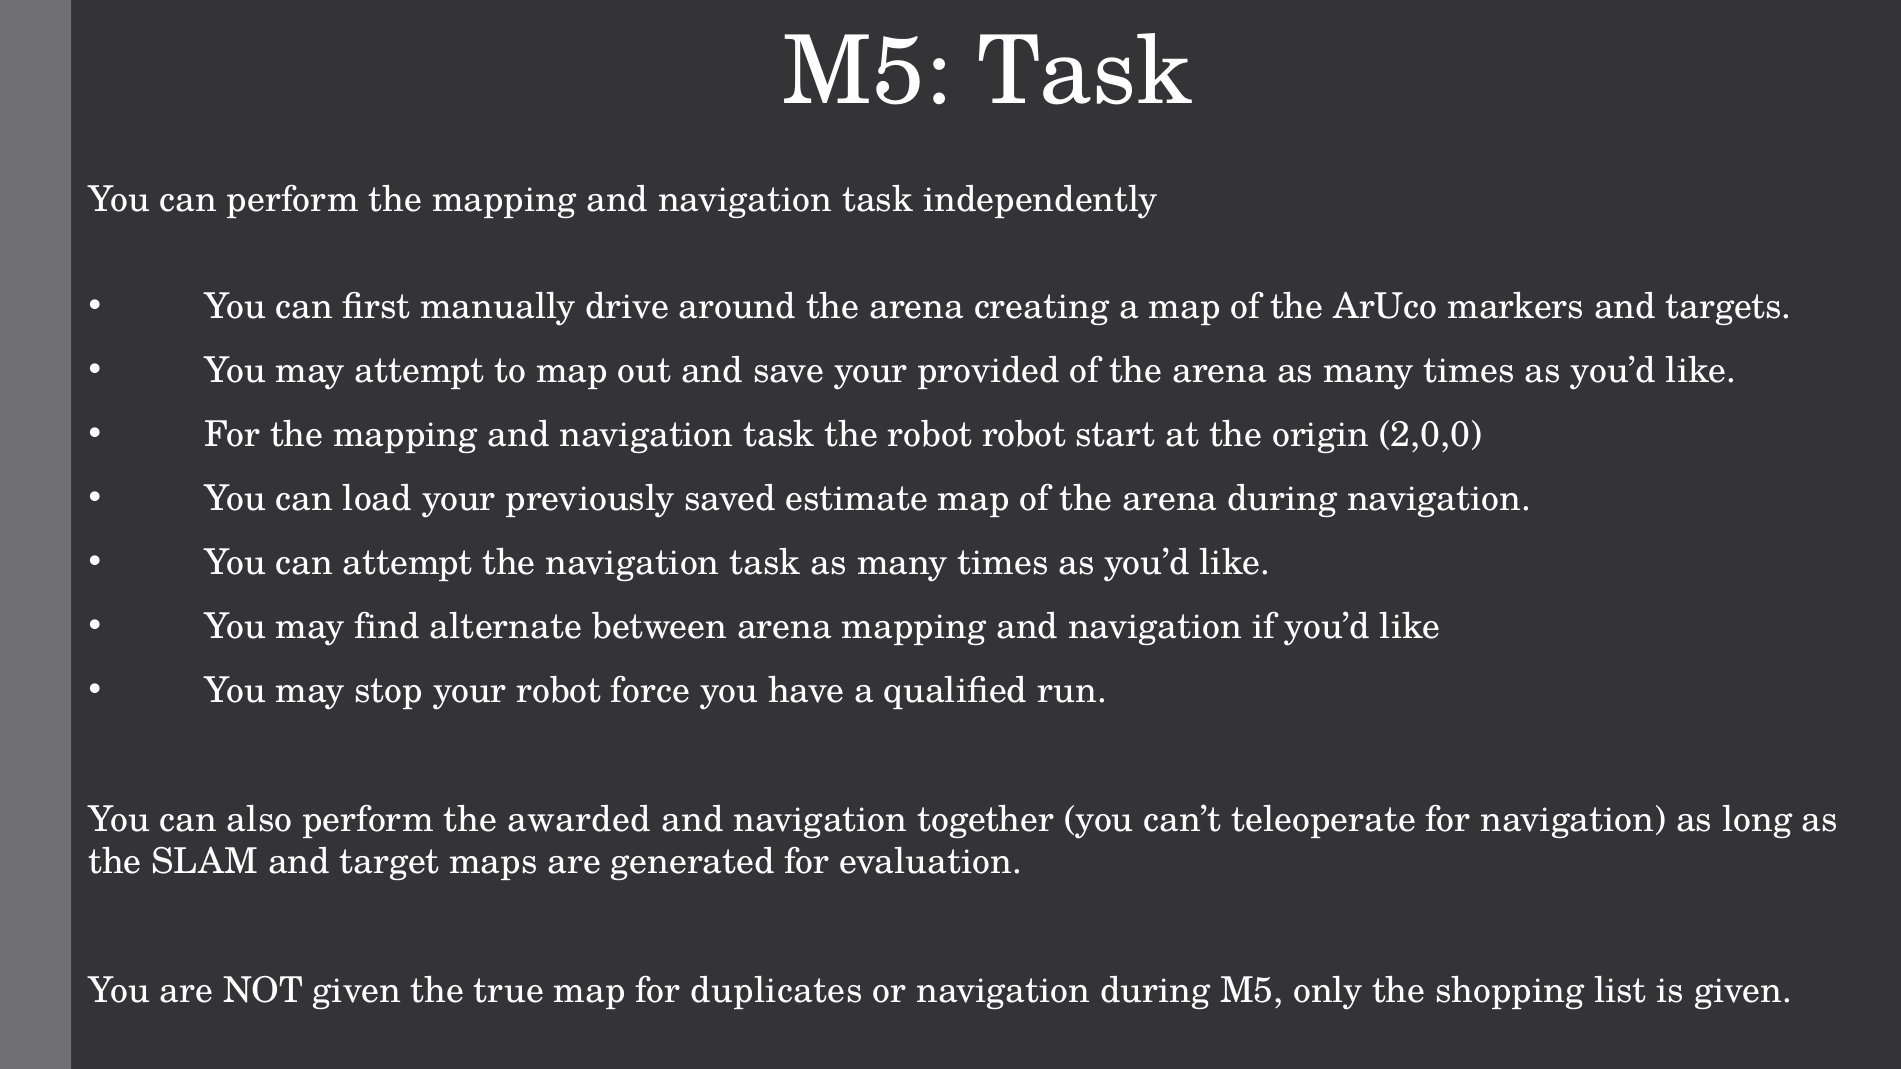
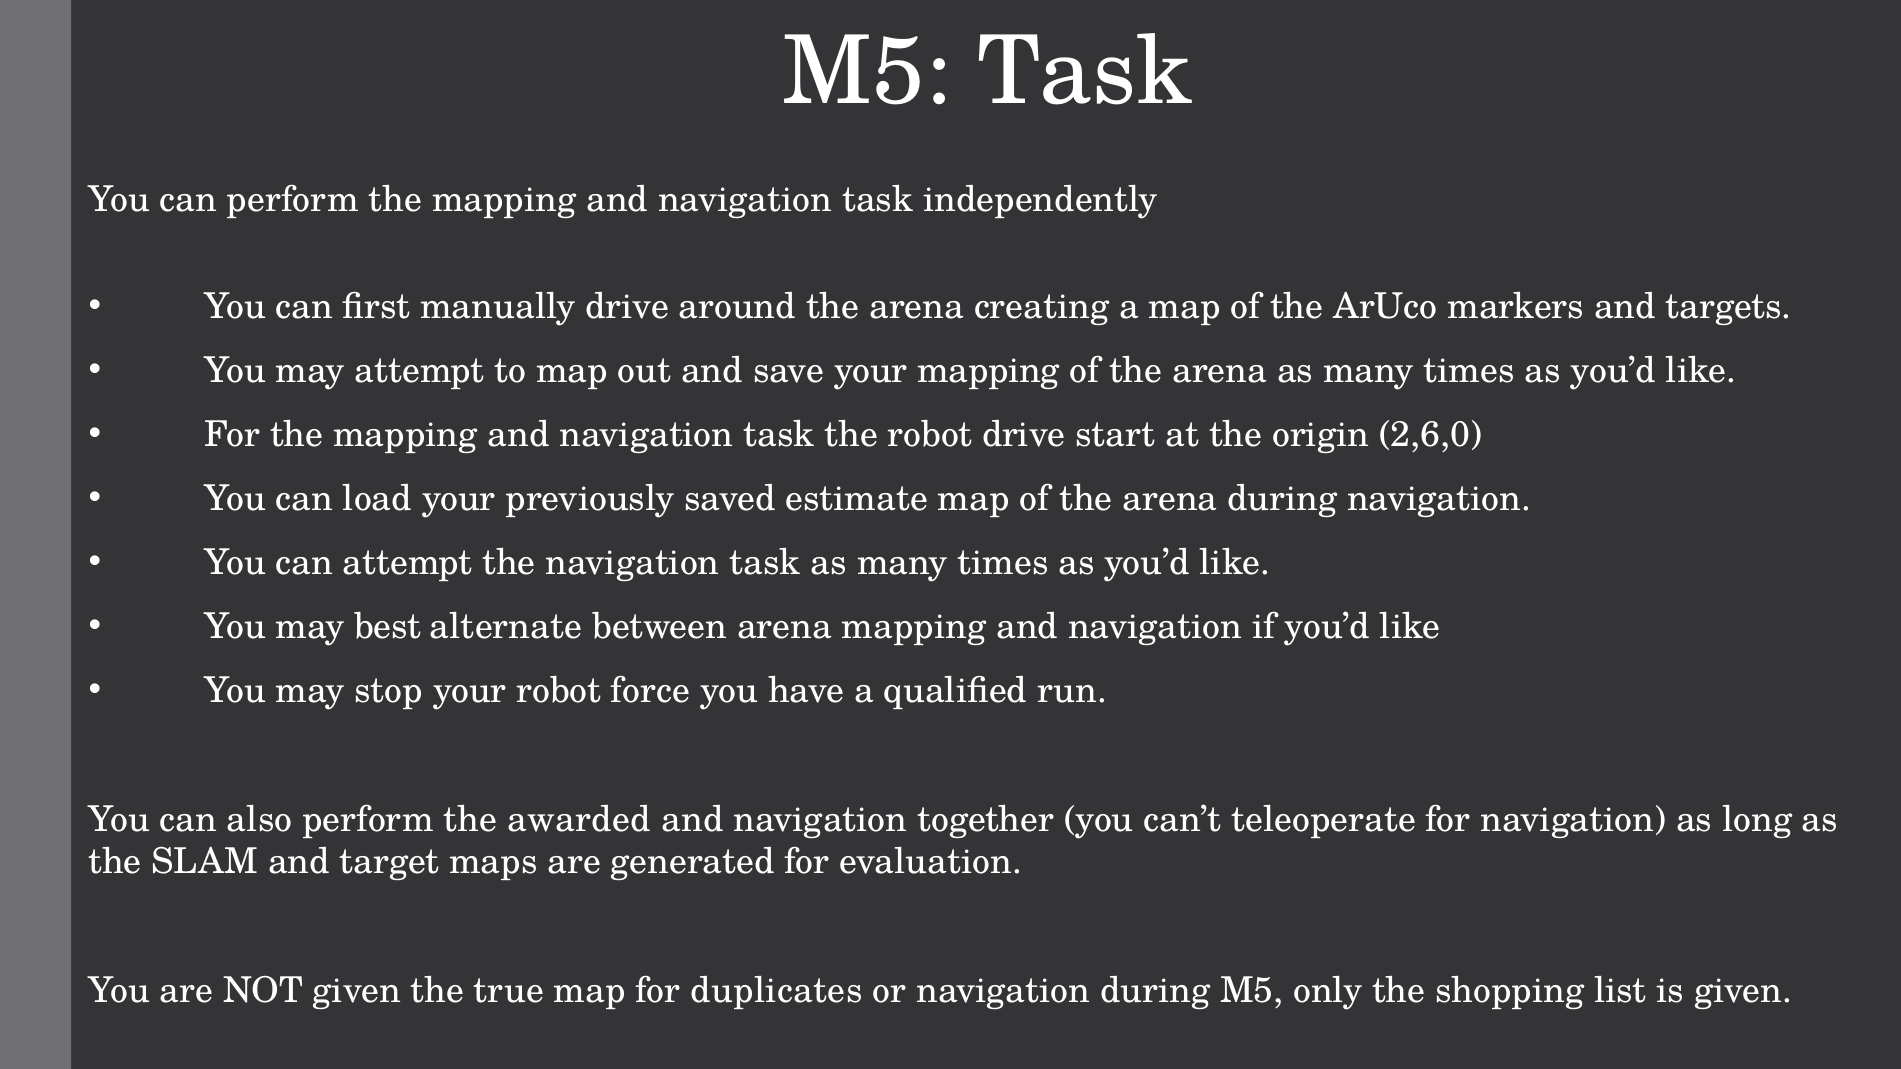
your provided: provided -> mapping (989, 371)
robot robot: robot -> drive (1024, 435)
2,0,0: 2,0,0 -> 2,6,0 (1431, 435)
find: find -> best (388, 627)
